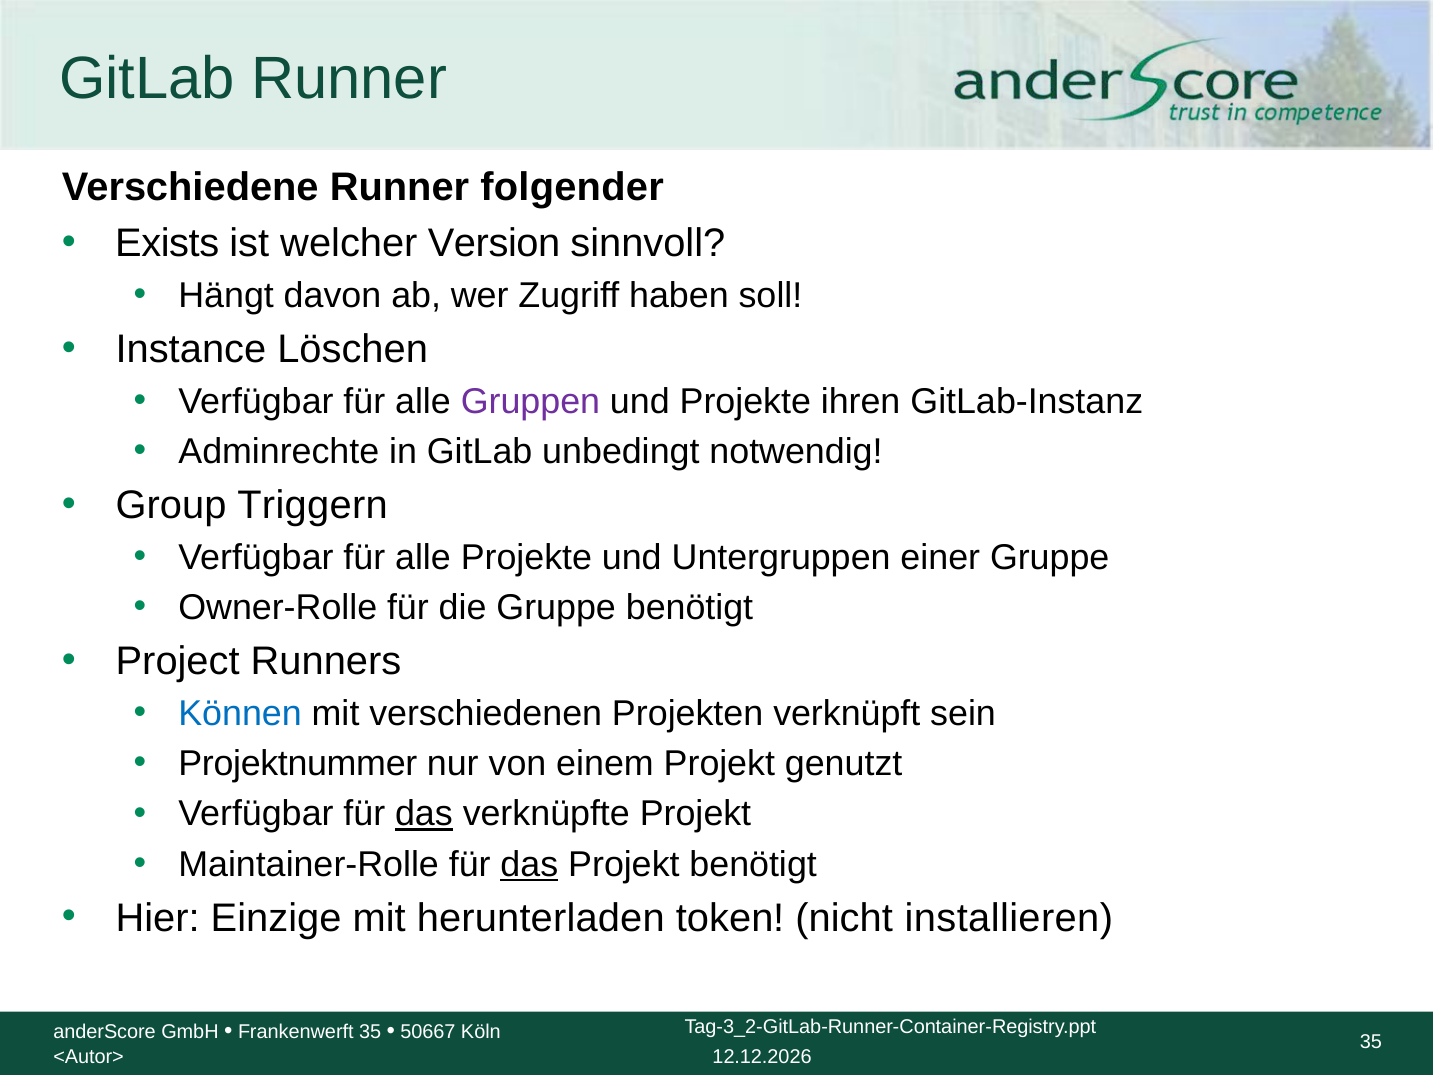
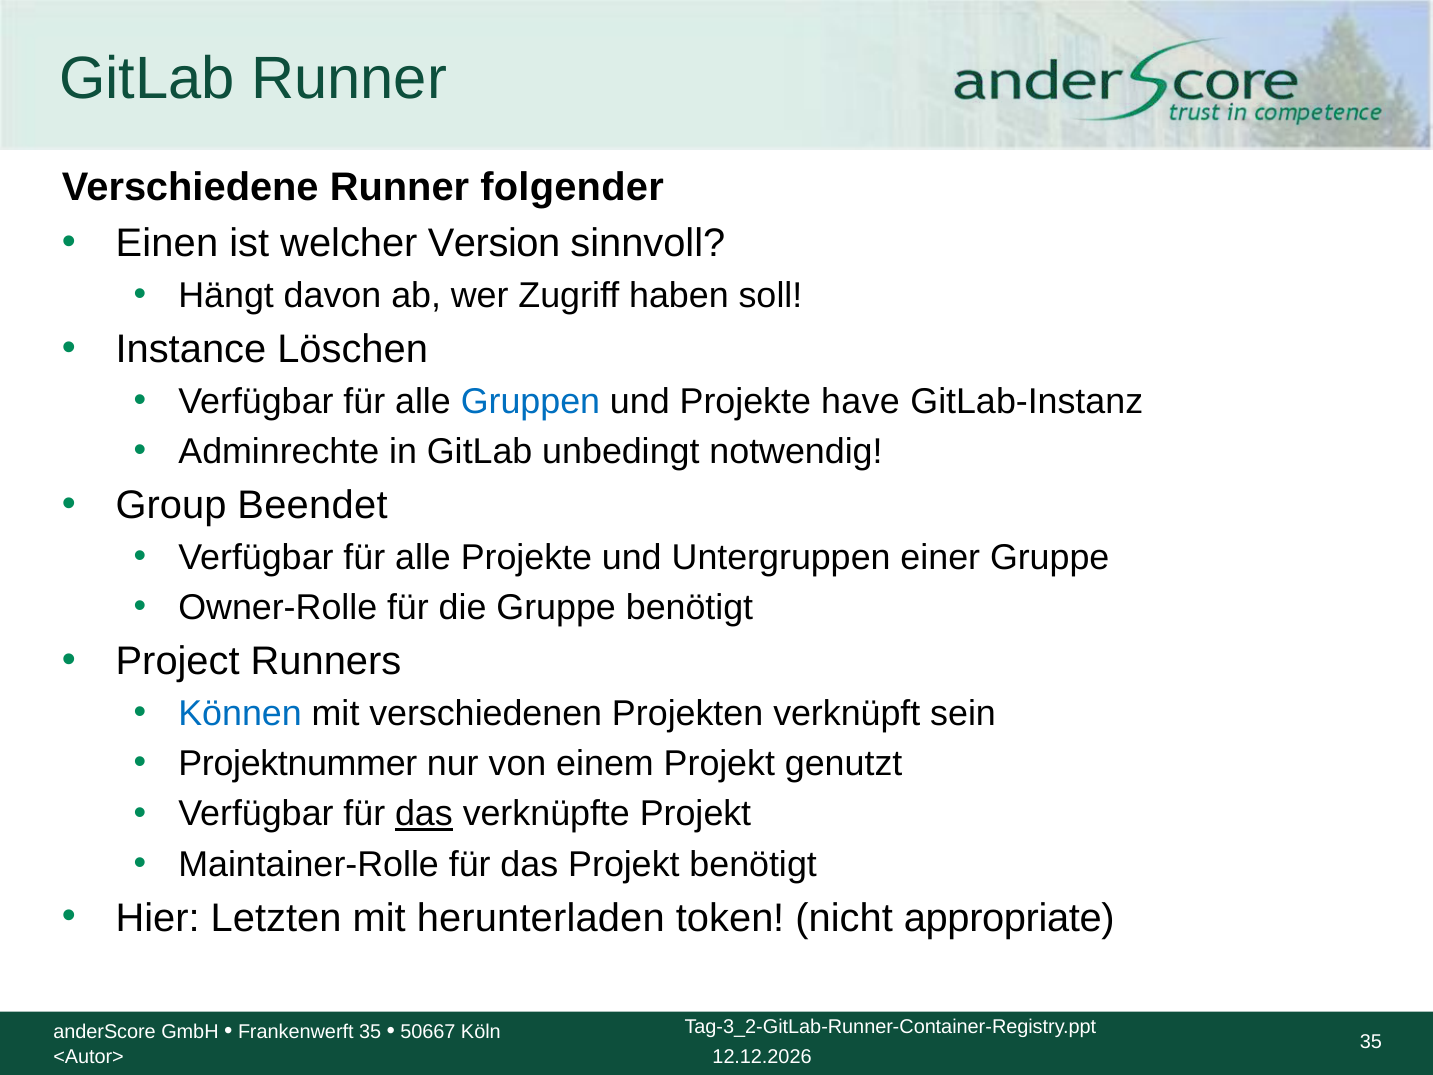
Exists: Exists -> Einen (167, 243)
Gruppen colour: purple -> blue (530, 402)
ihren: ihren -> have (860, 402)
Triggern: Triggern -> Beendet (313, 505)
das underline: present -> none (529, 864)
Einzige: Einzige -> Letzten (276, 918)
installieren: installieren -> appropriate (1009, 918)
